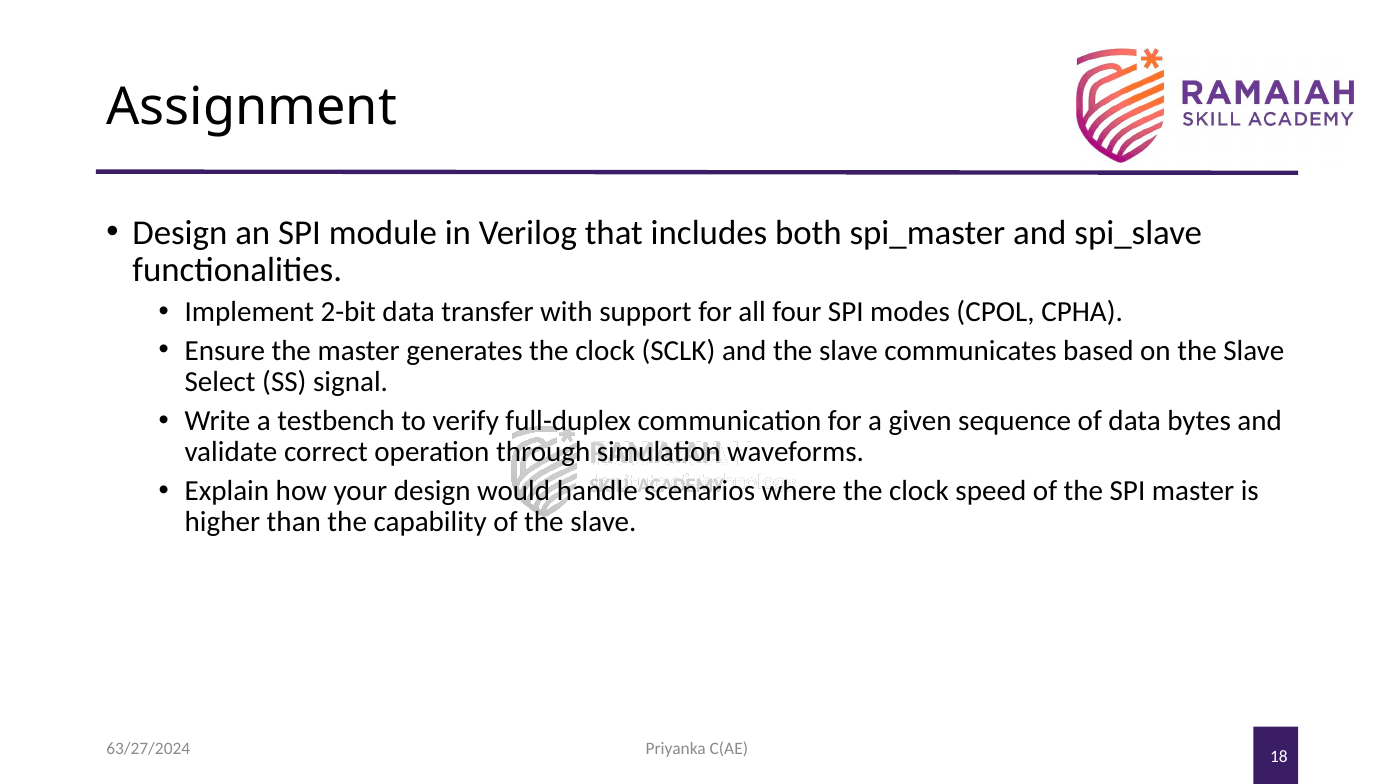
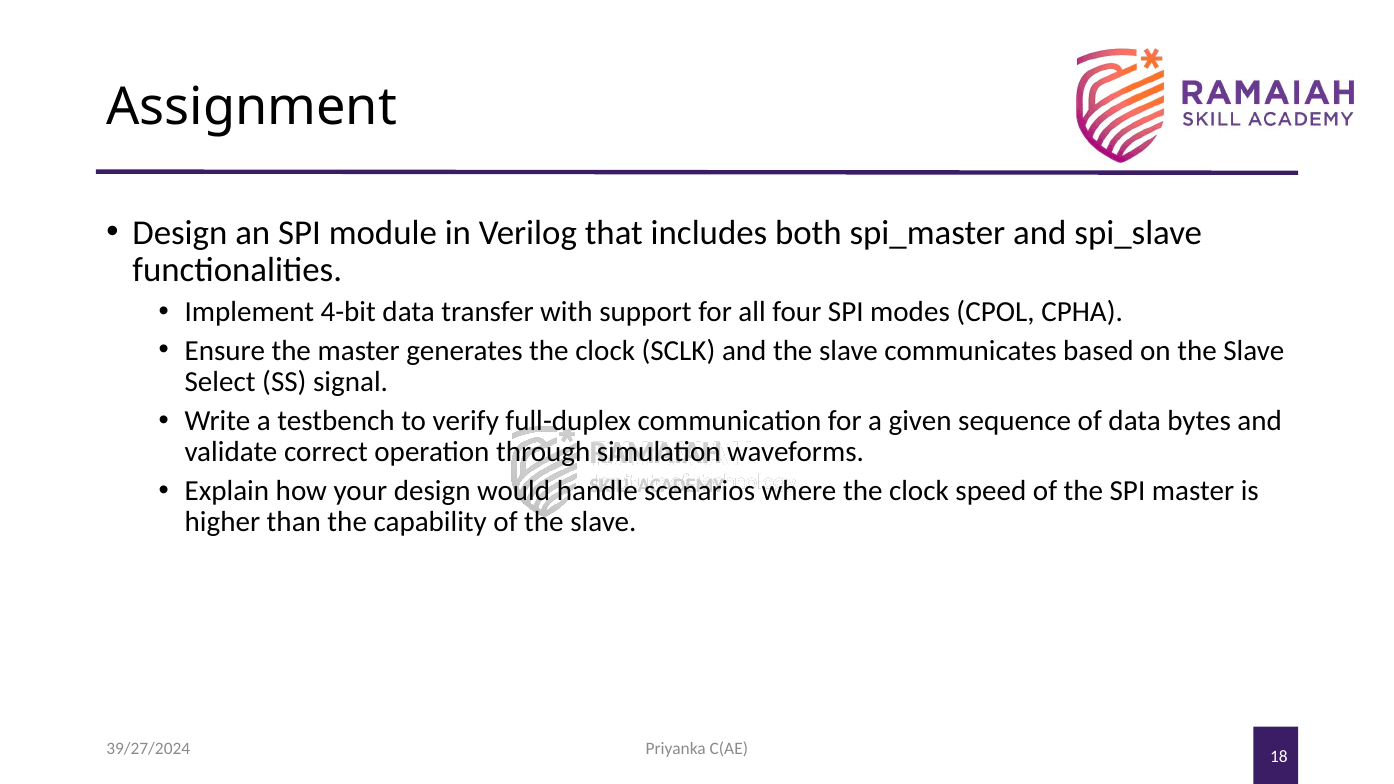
2-bit: 2-bit -> 4-bit (348, 312)
63/27/2024: 63/27/2024 -> 39/27/2024 (148, 749)
